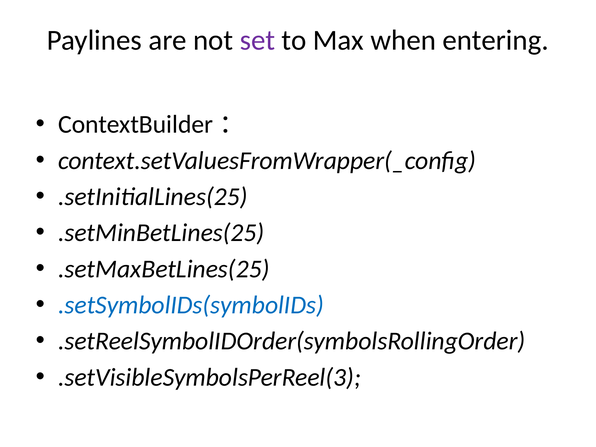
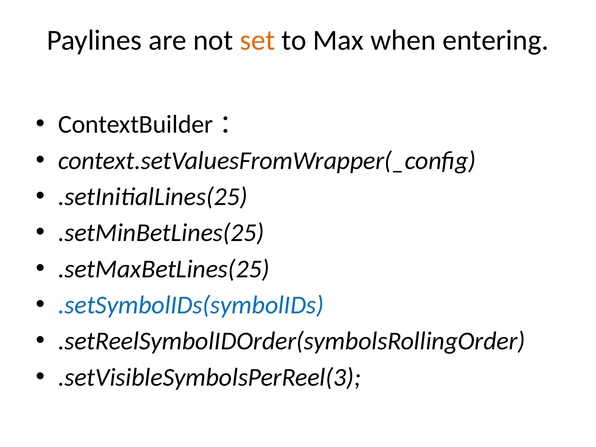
set colour: purple -> orange (257, 40)
